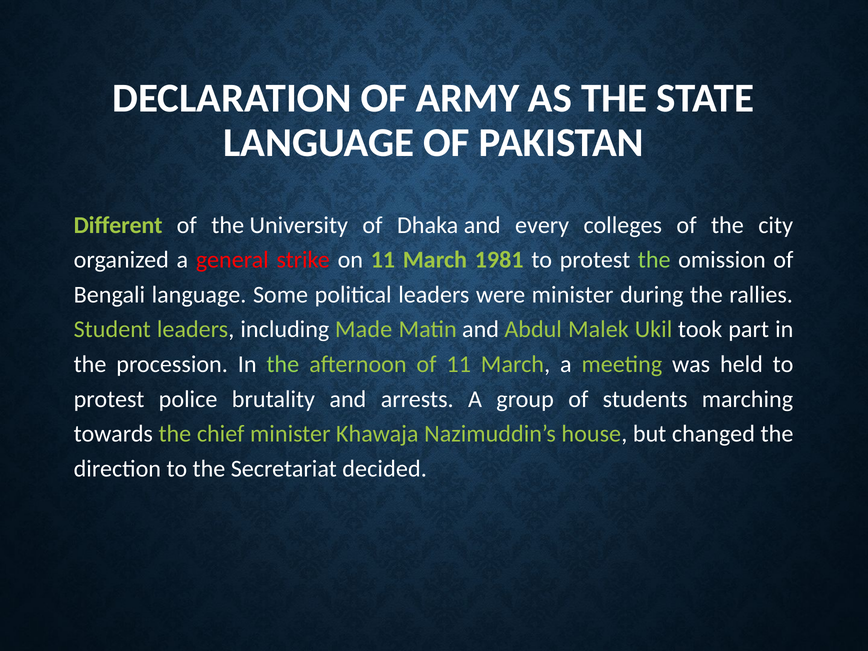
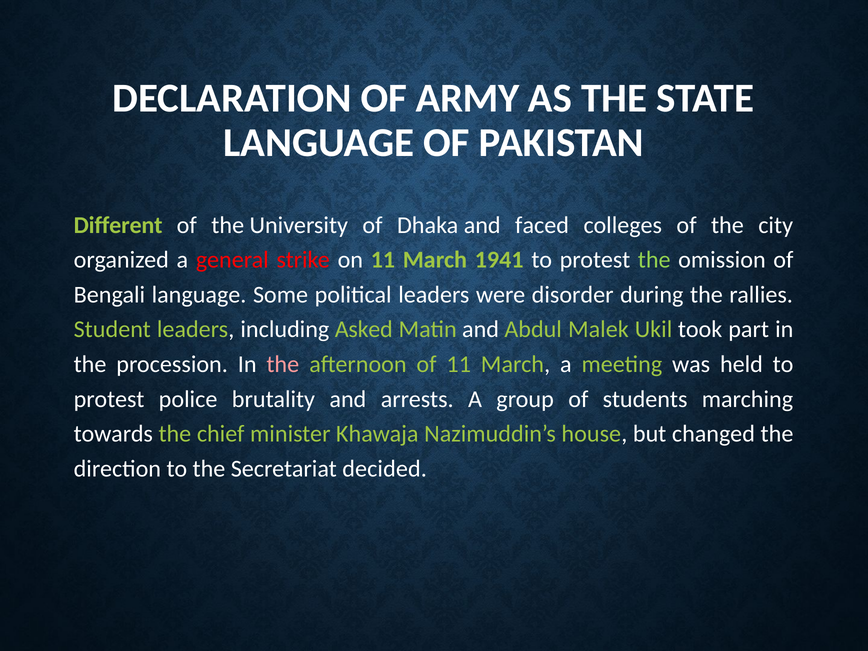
every: every -> faced (542, 225)
1981: 1981 -> 1941 (499, 260)
were minister: minister -> disorder (573, 295)
Made: Made -> Asked (364, 330)
the colour: light green -> pink (283, 364)
